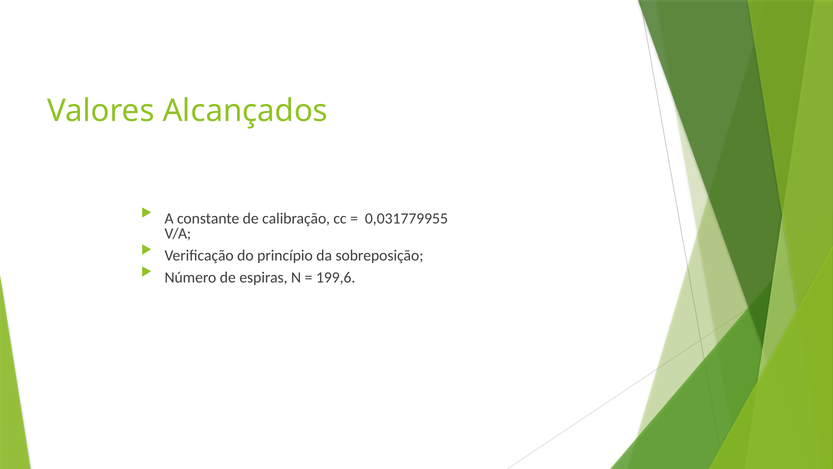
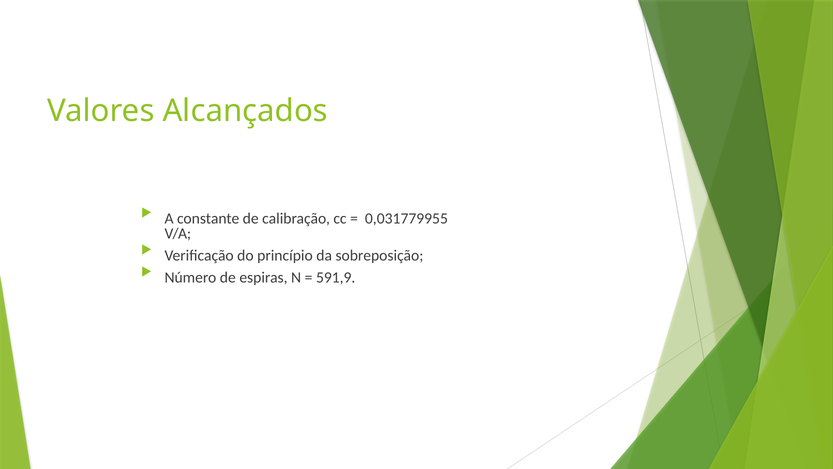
199,6: 199,6 -> 591,9 (336, 277)
